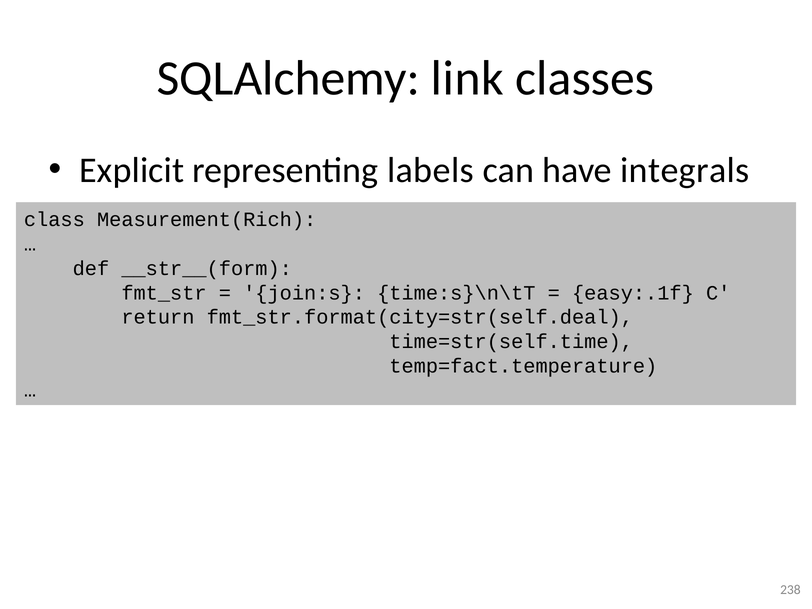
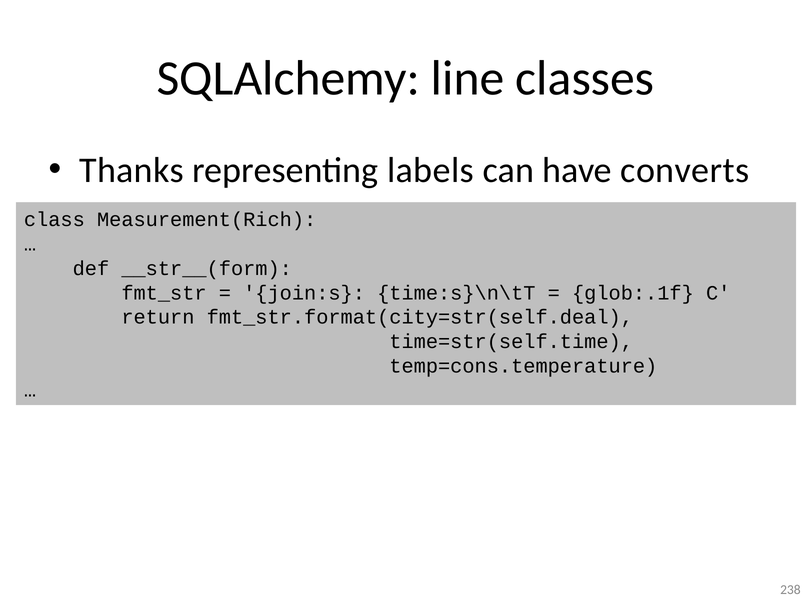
link: link -> line (468, 79)
Explicit: Explicit -> Thanks (132, 170)
integrals: integrals -> converts (685, 170)
easy:.1f: easy:.1f -> glob:.1f (633, 293)
temp=fact.temperature: temp=fact.temperature -> temp=cons.temperature (523, 366)
